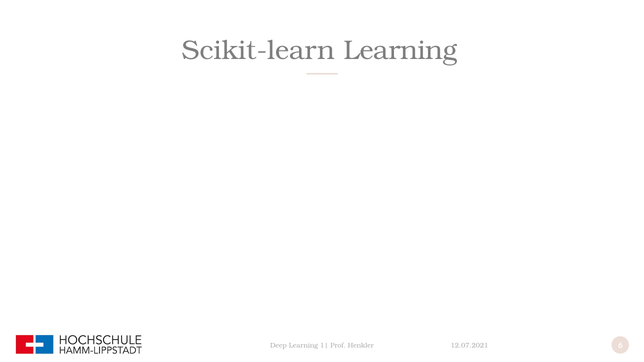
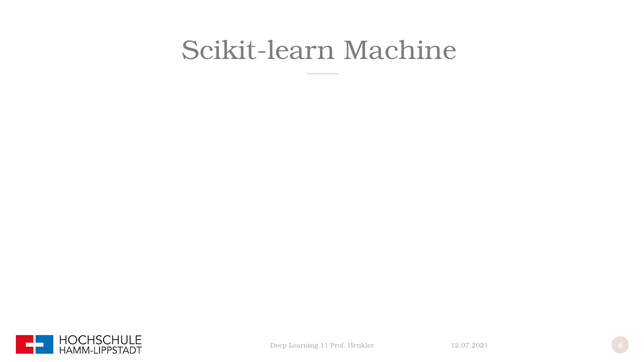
Scikit-learn Learning: Learning -> Machine (400, 50)
